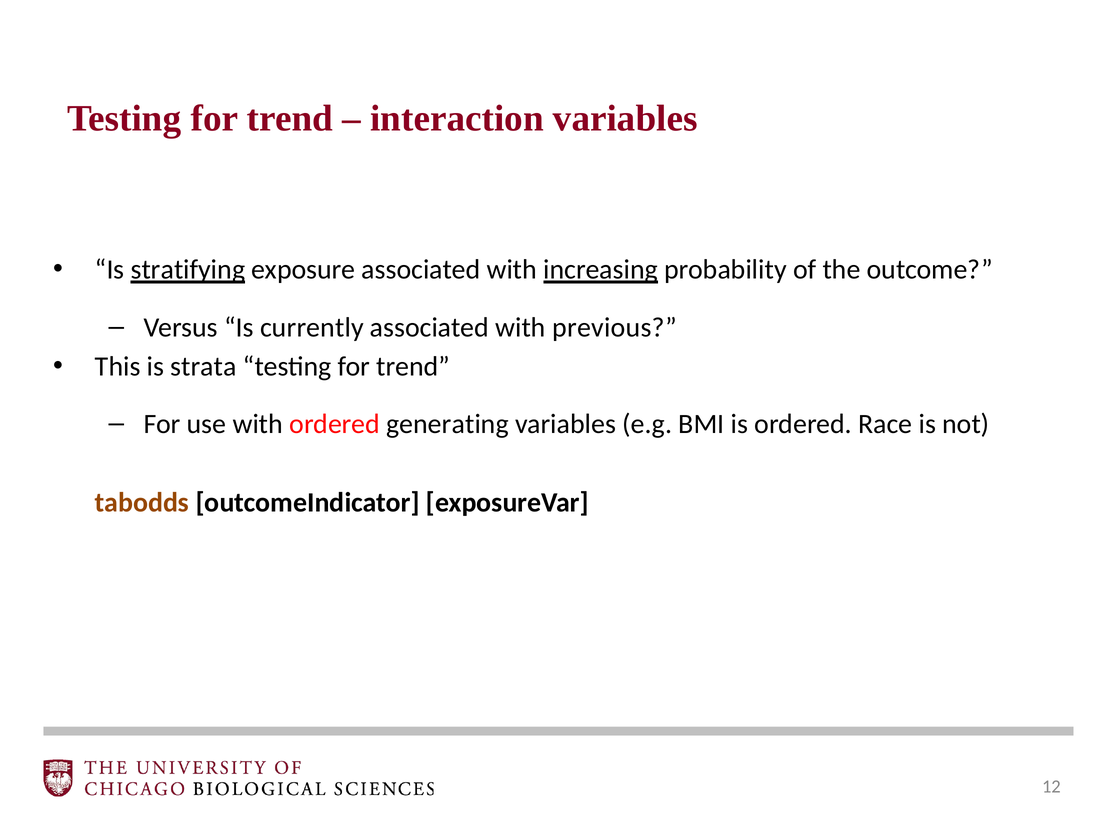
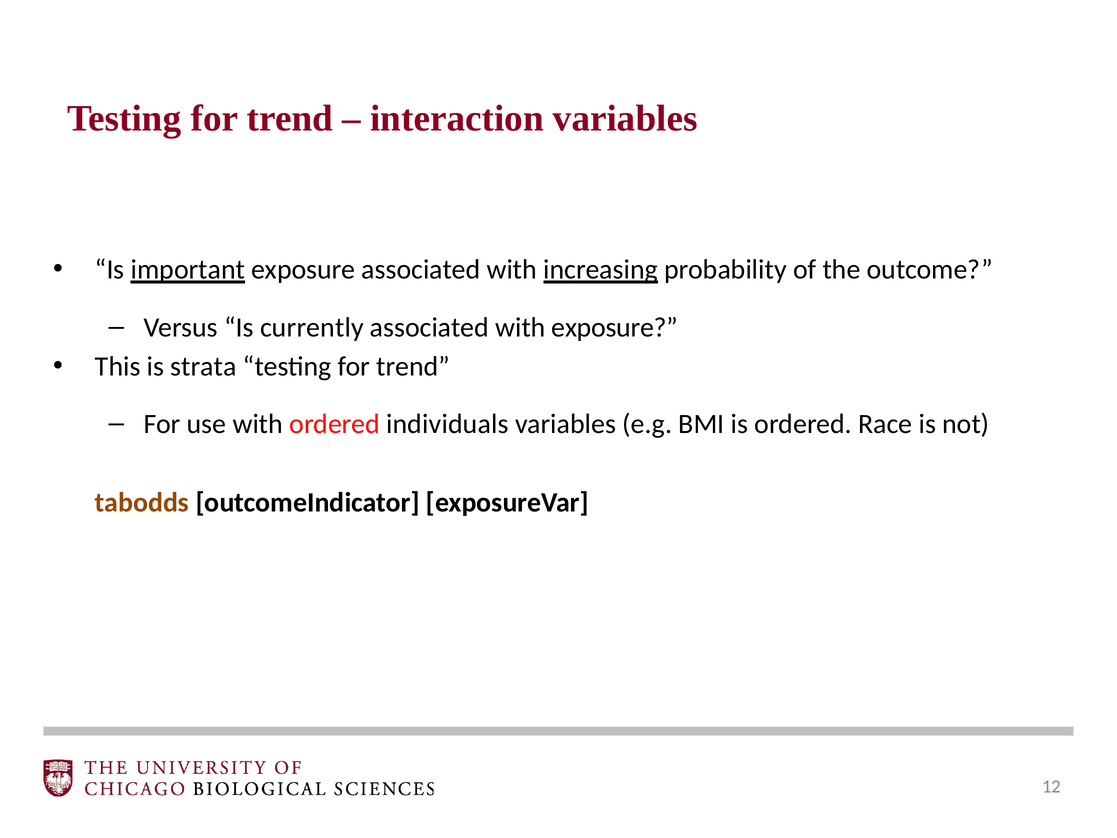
stratifying: stratifying -> important (188, 270)
with previous: previous -> exposure (615, 327)
generating: generating -> individuals (447, 424)
